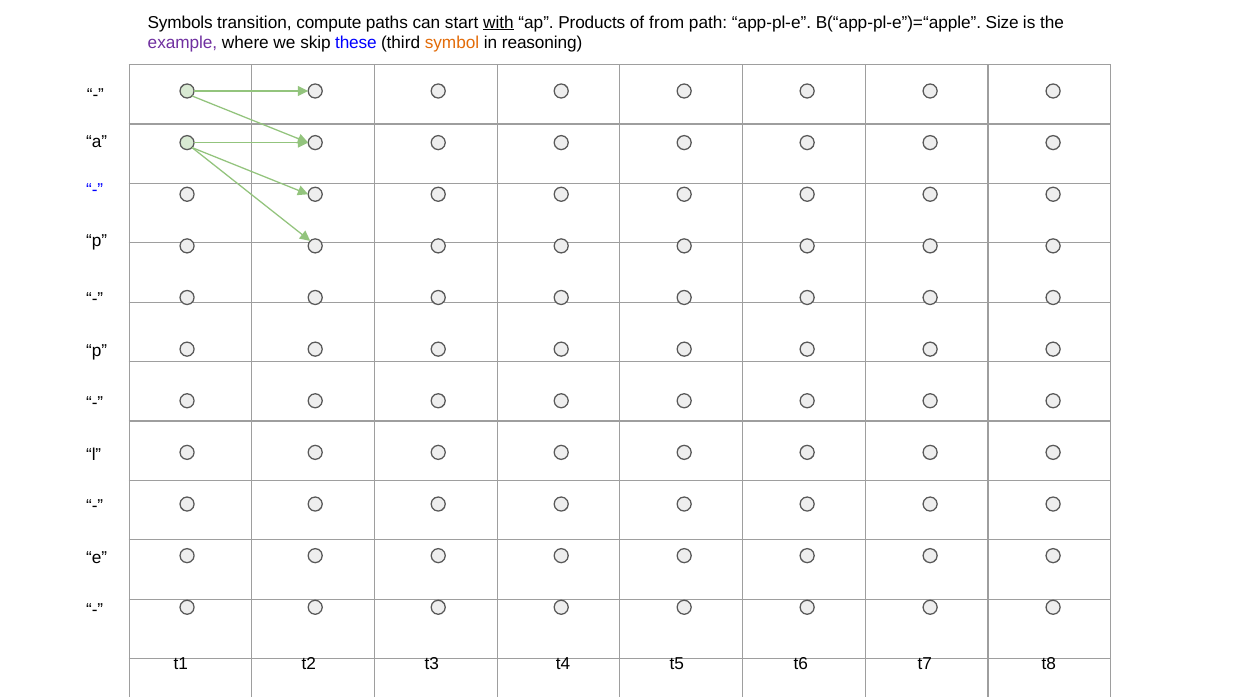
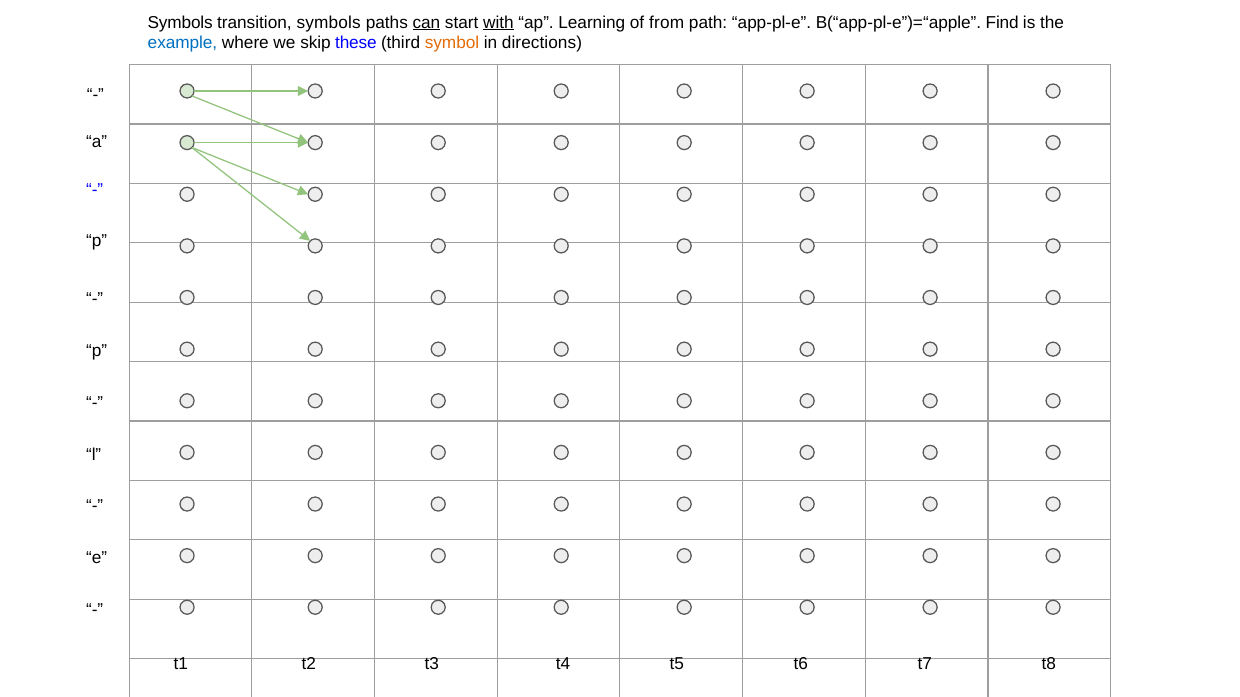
transition compute: compute -> symbols (329, 22)
can underline: none -> present (426, 22)
Products: Products -> Learning (592, 22)
Size: Size -> Find (1002, 22)
example colour: purple -> blue (182, 43)
reasoning: reasoning -> directions (542, 43)
